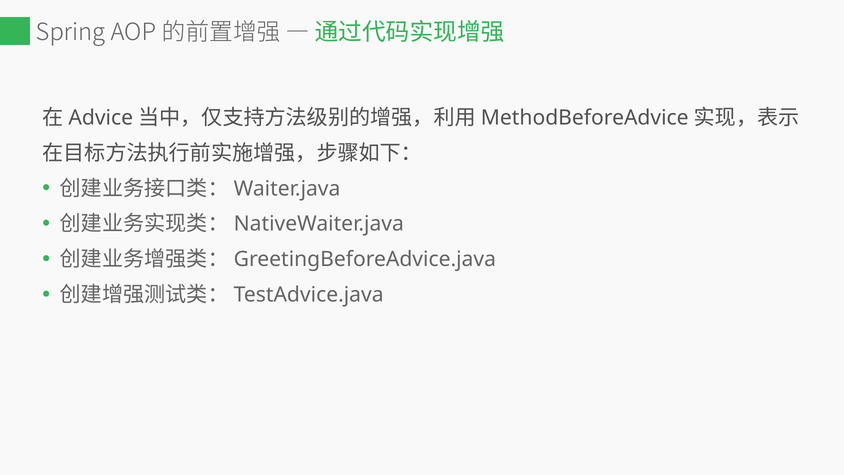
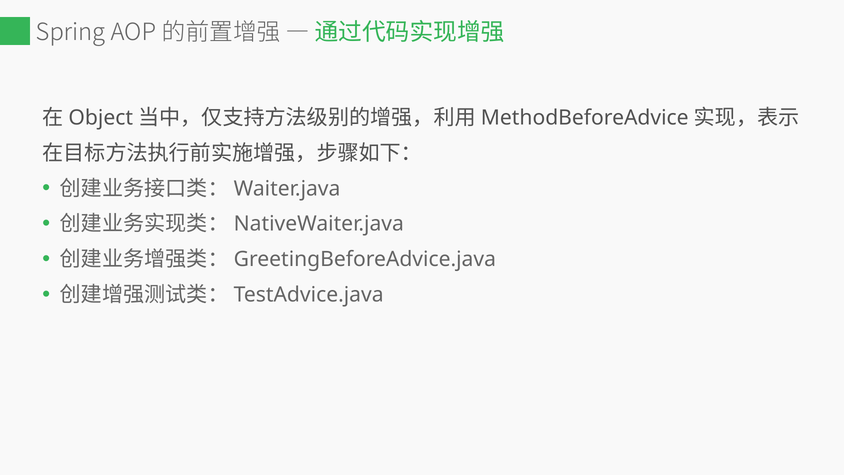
Advice: Advice -> Object (101, 118)
